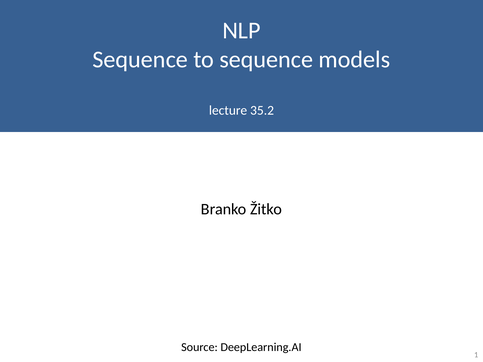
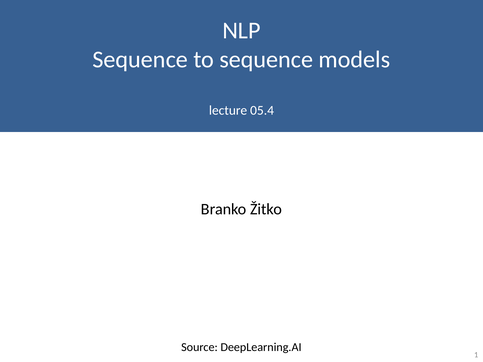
35.2: 35.2 -> 05.4 (262, 110)
